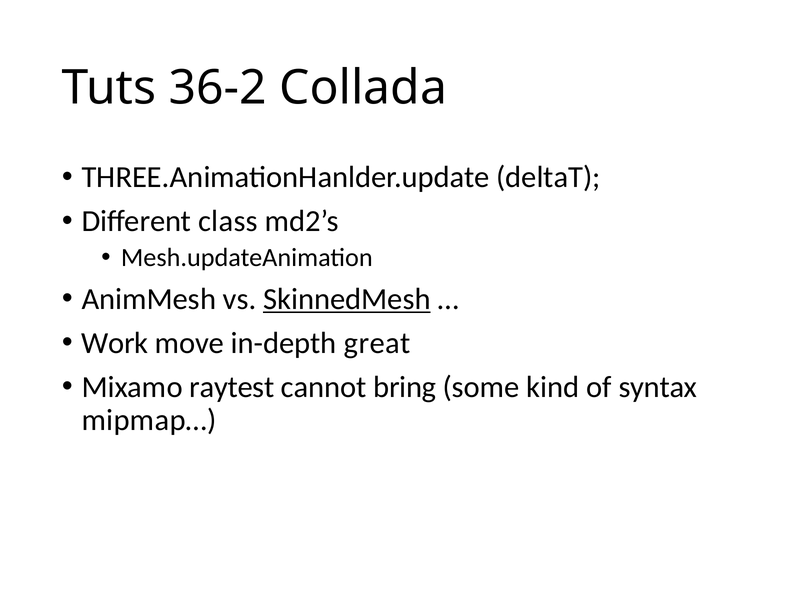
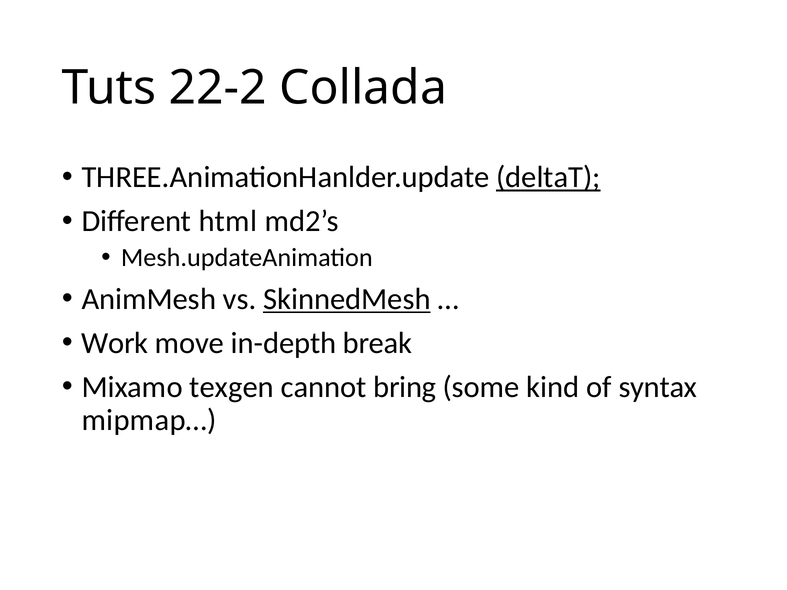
36-2: 36-2 -> 22-2 (218, 88)
deltaT underline: none -> present (548, 177)
class: class -> html (228, 221)
great: great -> break (377, 343)
raytest: raytest -> texgen (232, 387)
